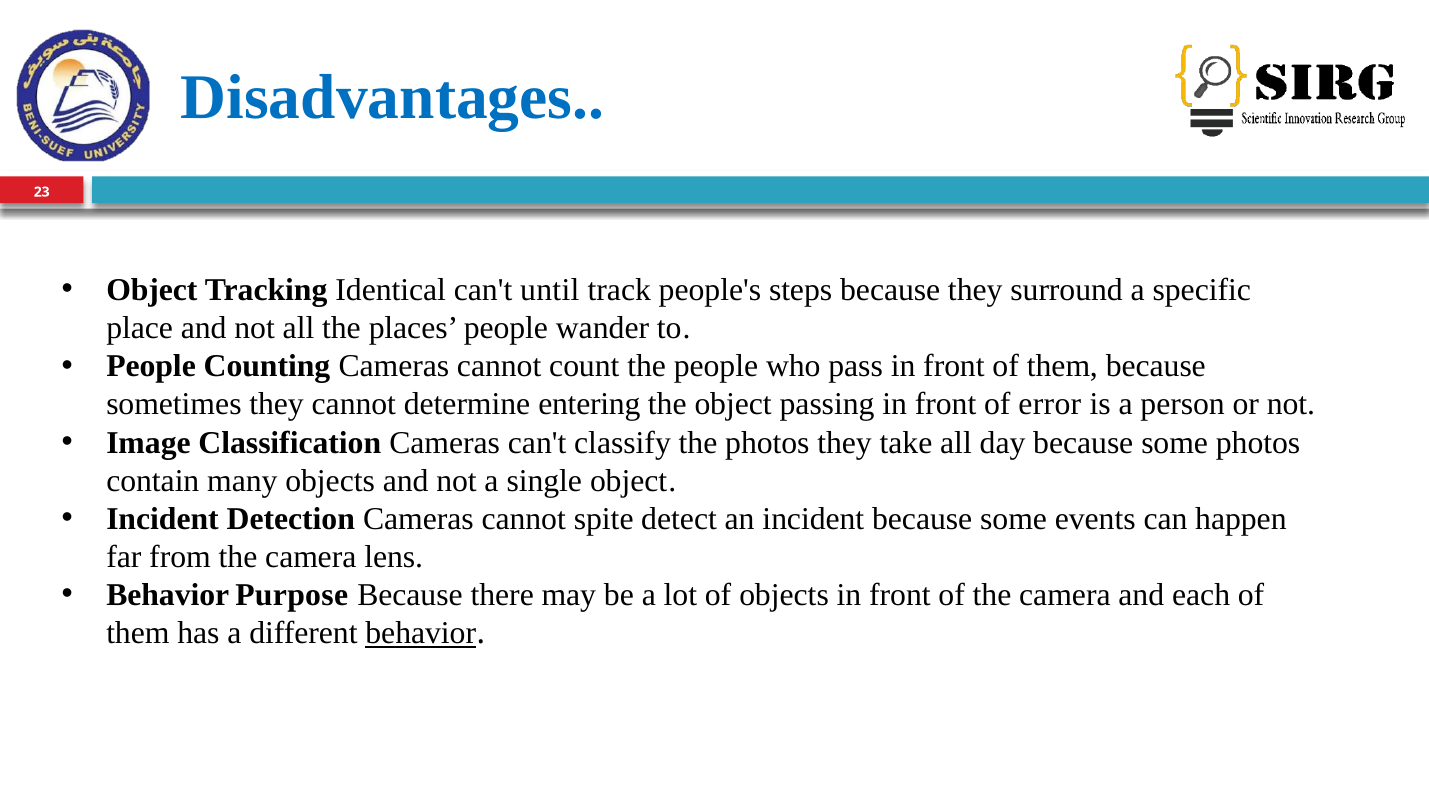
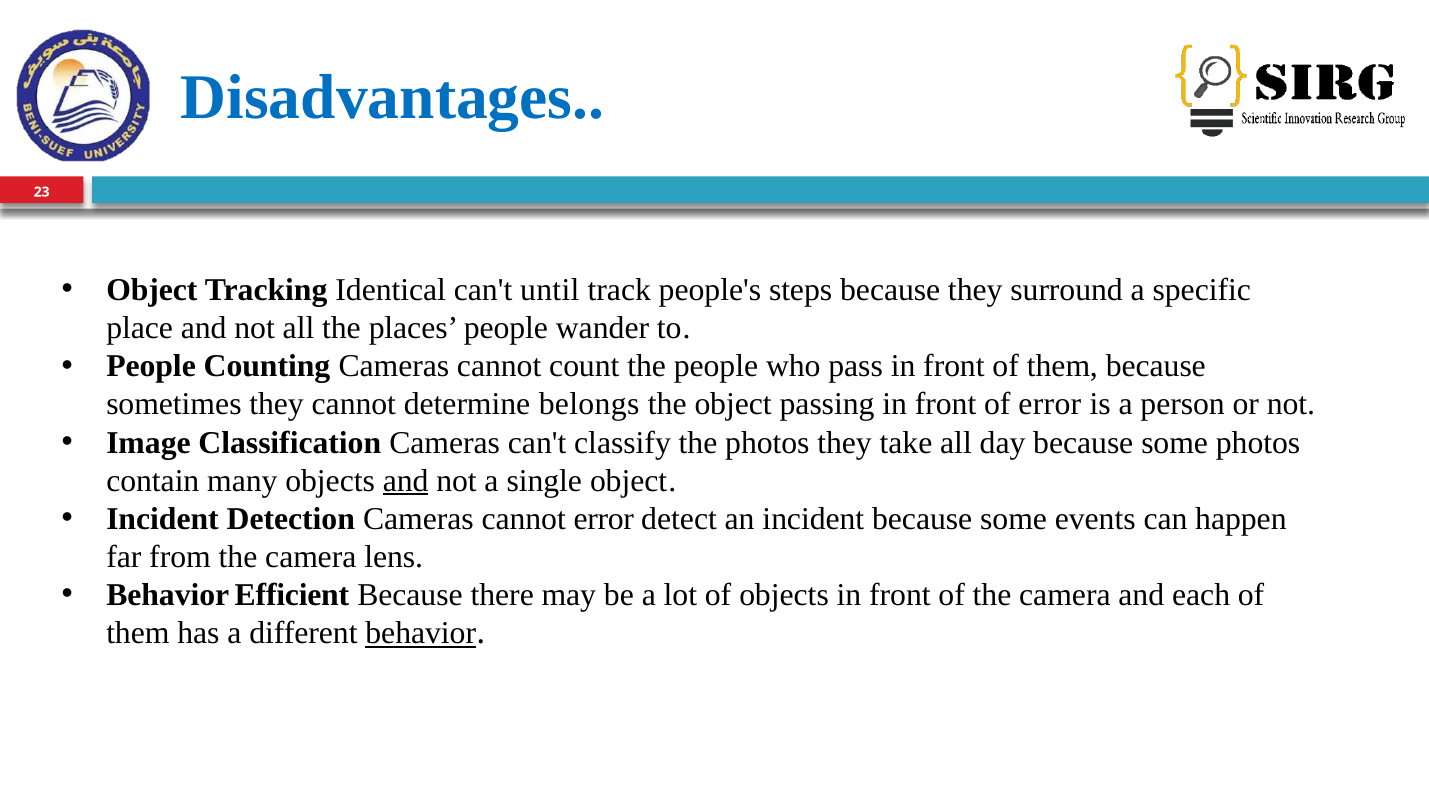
entering: entering -> belongs (589, 404)
and underline: none -> present (406, 481)
cannot spite: spite -> error (604, 519)
Purpose: Purpose -> Efficient (292, 595)
